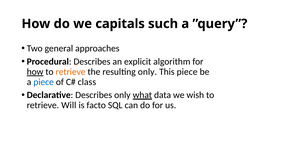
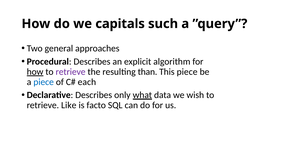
retrieve colour: orange -> purple (71, 72)
resulting only: only -> than (148, 72)
class: class -> each (87, 82)
Will: Will -> Like (69, 105)
